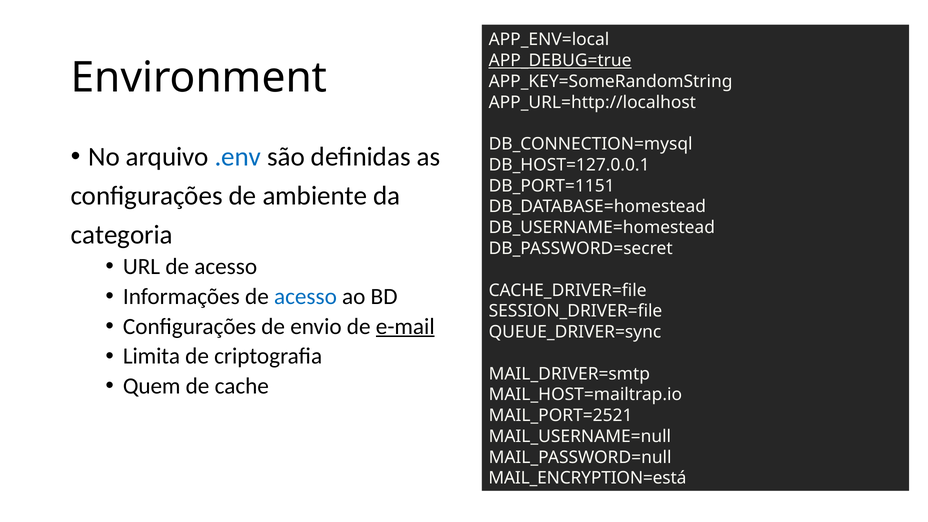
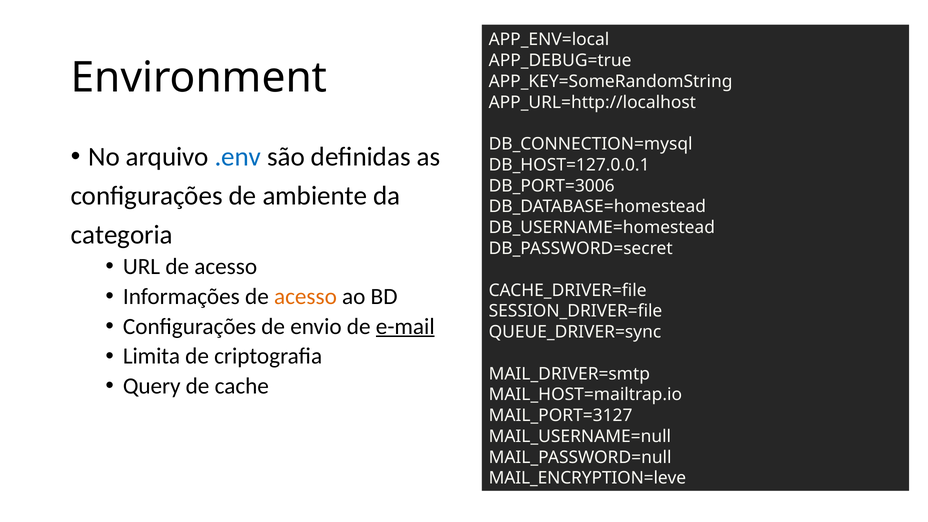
APP_DEBUG=true underline: present -> none (560, 61)
DB_PORT=1151: DB_PORT=1151 -> DB_PORT=3006 (552, 186)
acesso colour: blue -> orange (305, 297)
Quem: Quem -> Query (152, 386)
MAIL_PORT=2521: MAIL_PORT=2521 -> MAIL_PORT=3127 (561, 416)
MAIL_ENCRYPTION=está: MAIL_ENCRYPTION=está -> MAIL_ENCRYPTION=leve (587, 478)
